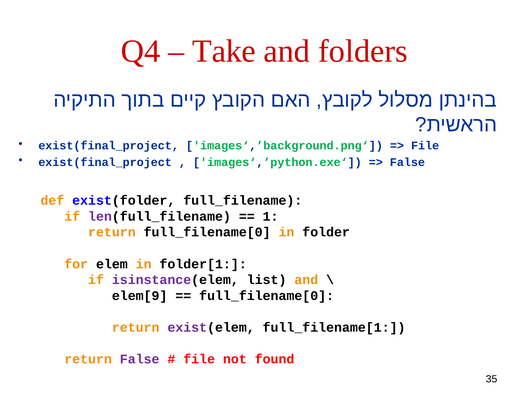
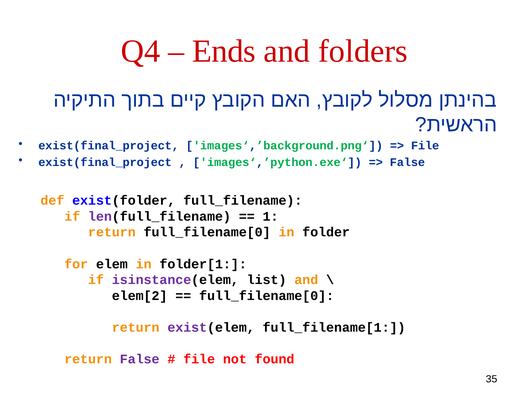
Take: Take -> Ends (224, 51)
elem[9: elem[9 -> elem[2 (140, 296)
